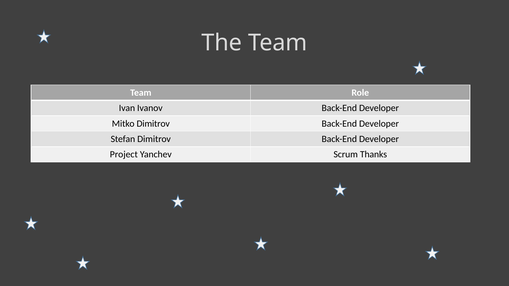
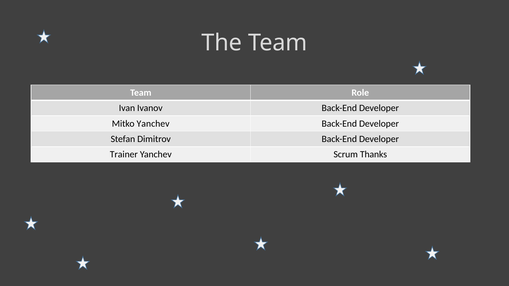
Mitko Dimitrov: Dimitrov -> Yanchev (153, 124)
Project: Project -> Trainer (124, 155)
